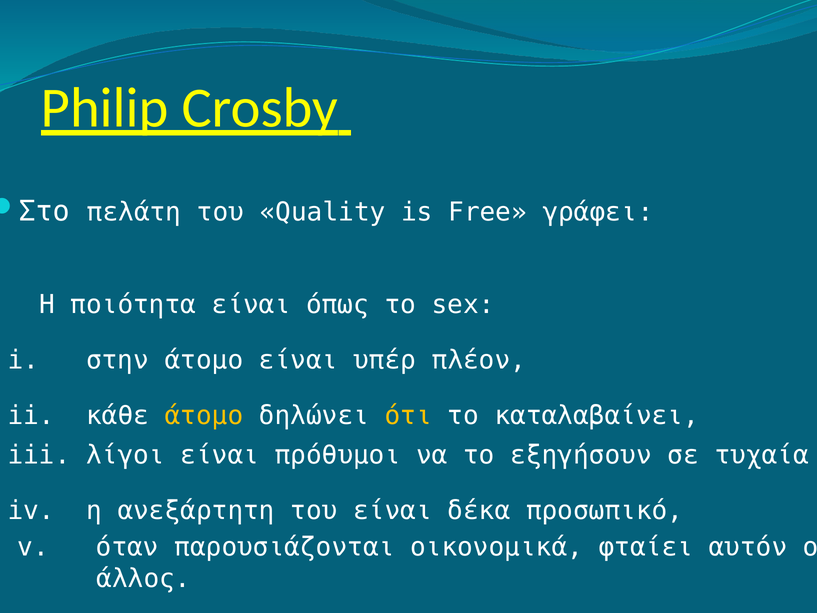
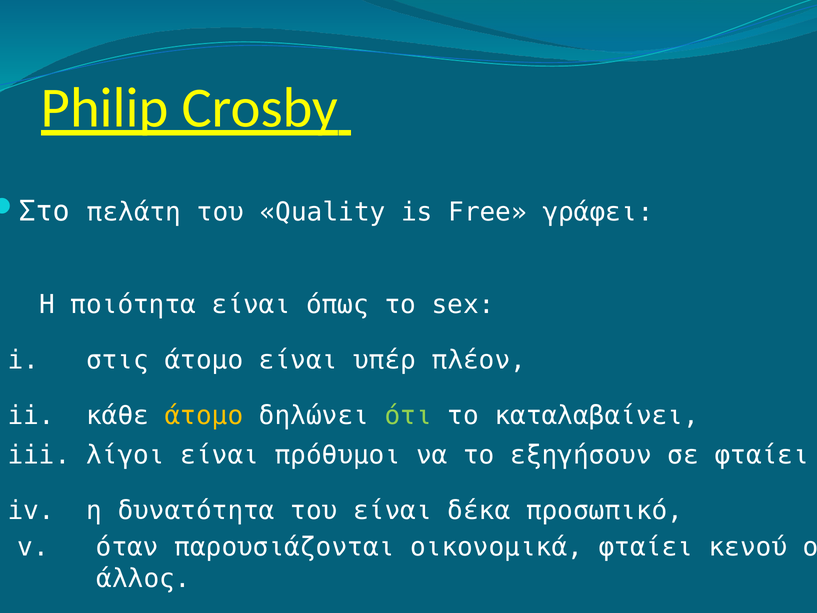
στην: στην -> στις (117, 360)
ότι colour: yellow -> light green (408, 415)
σε τυχαία: τυχαία -> φταίει (762, 455)
ανεξάρτητη: ανεξάρτητη -> δυνατότητα (196, 510)
αυτόν: αυτόν -> κενού (748, 547)
